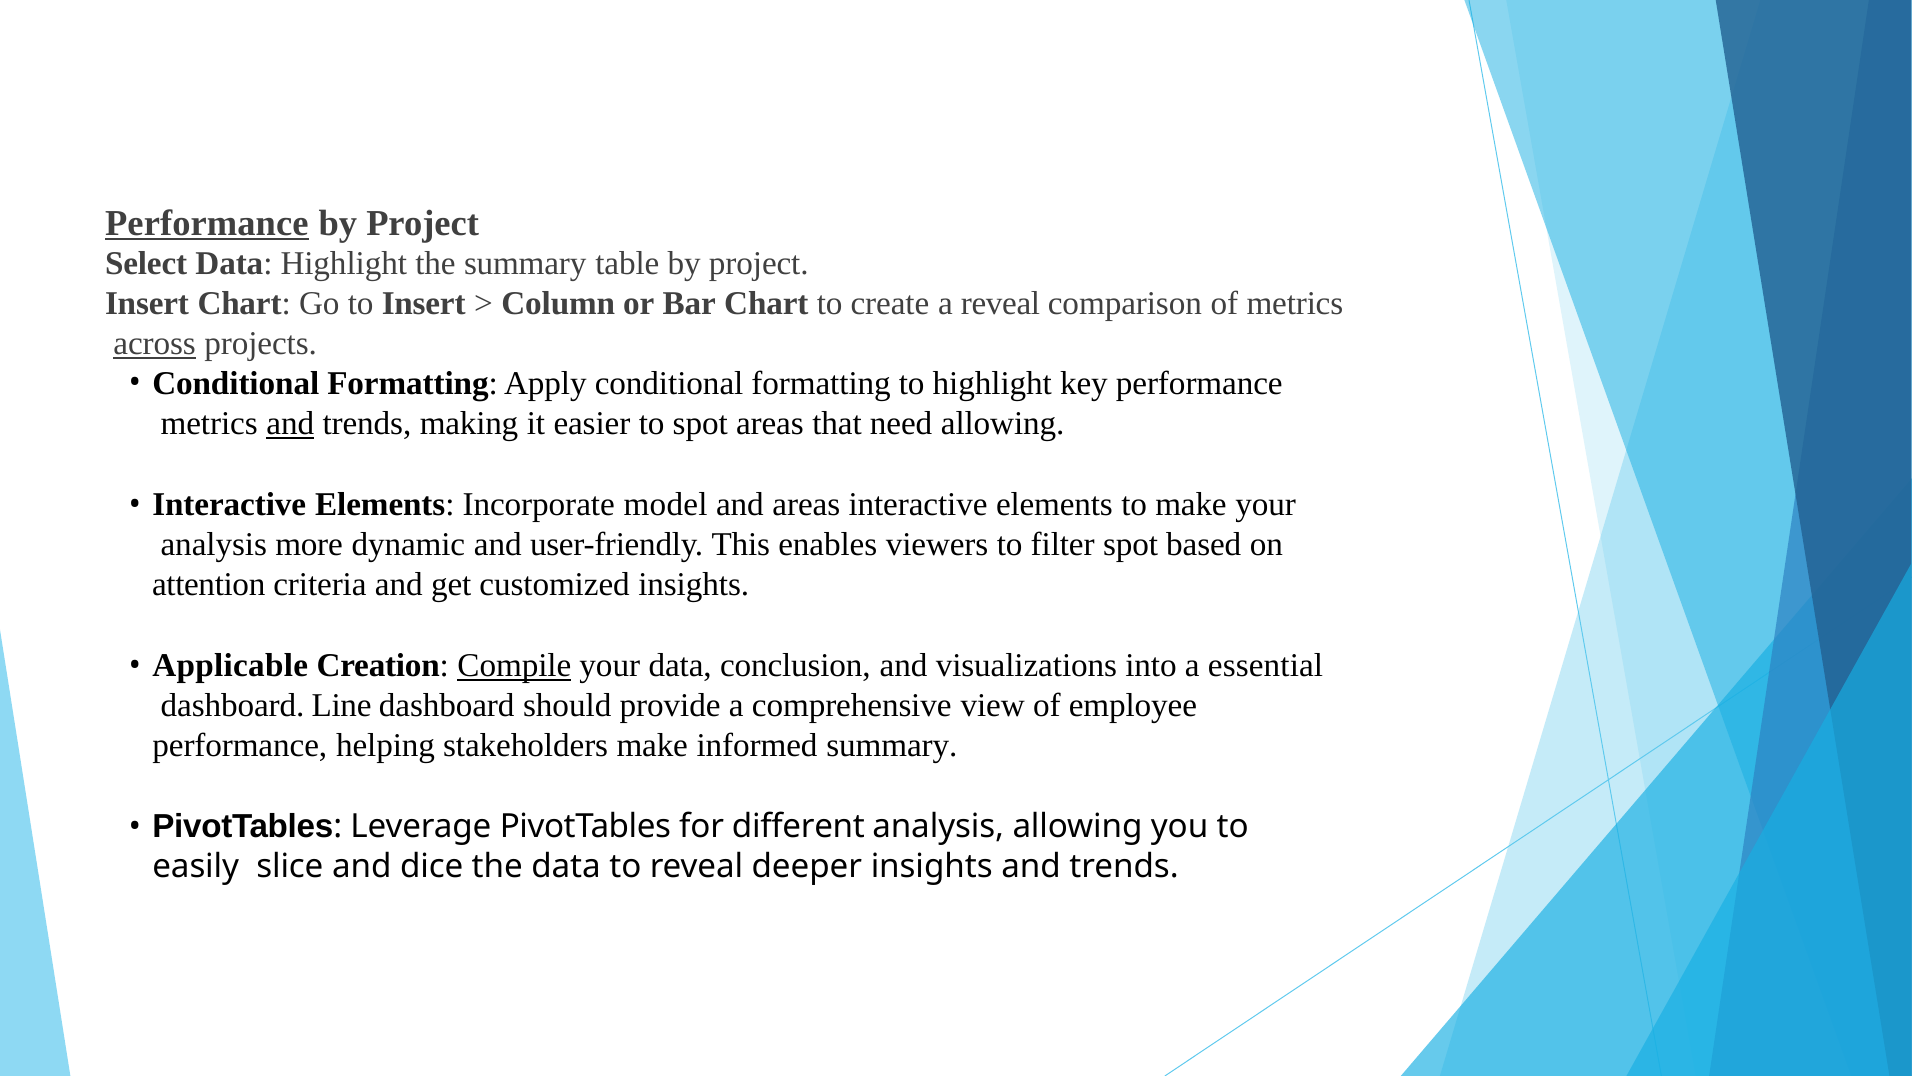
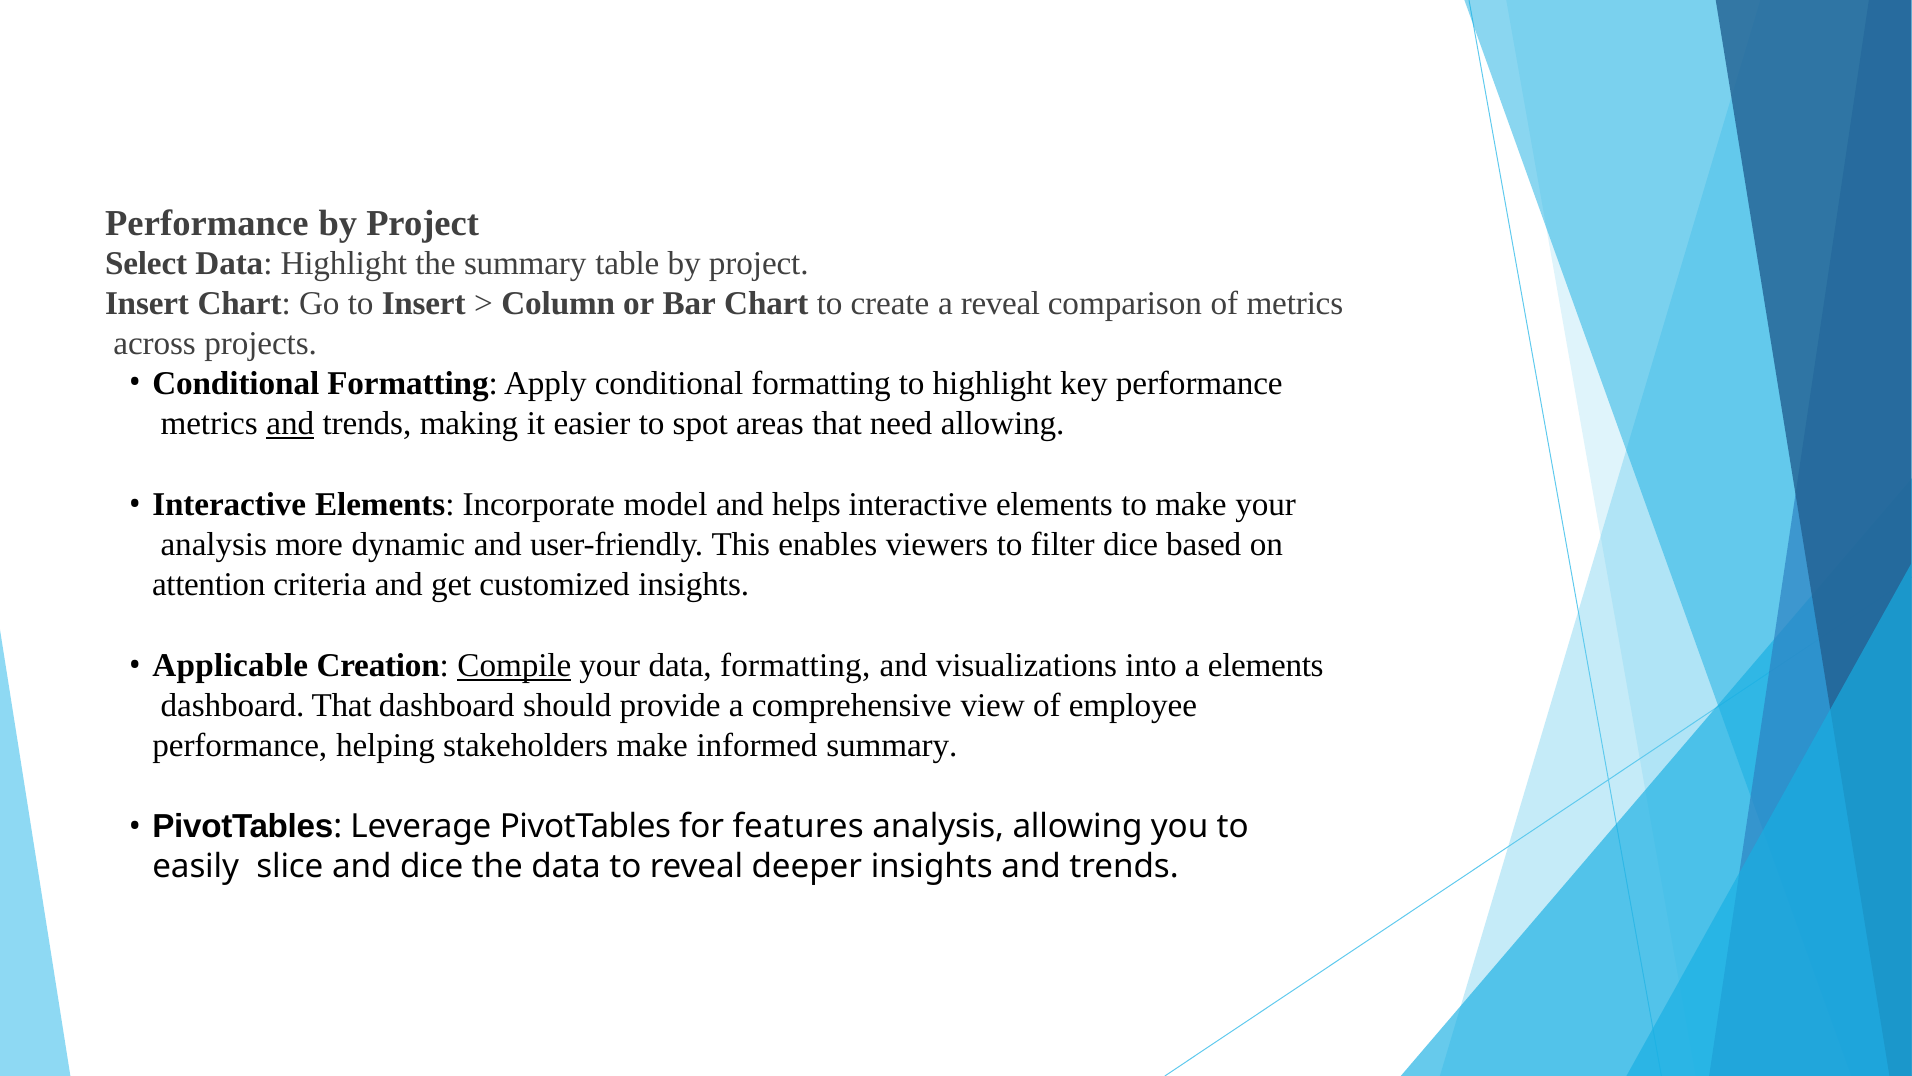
Performance underline: present -> none (207, 223)
across underline: present -> none (155, 344)
and areas: areas -> helps (806, 505)
filter spot: spot -> dice (1131, 544)
data conclusion: conclusion -> formatting (795, 666)
a essential: essential -> elements (1266, 666)
dashboard Line: Line -> That (342, 705)
different: different -> features (798, 827)
